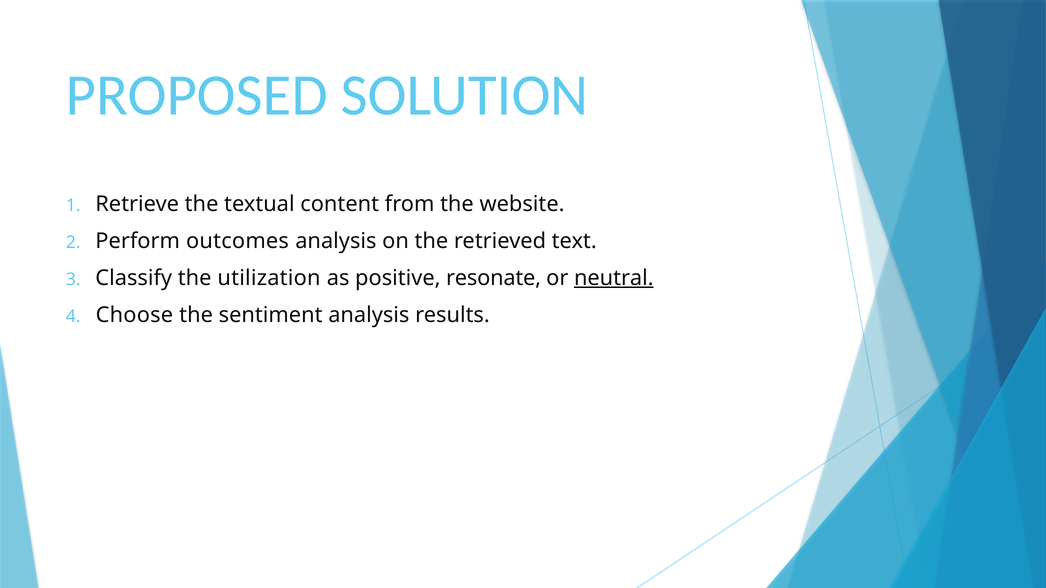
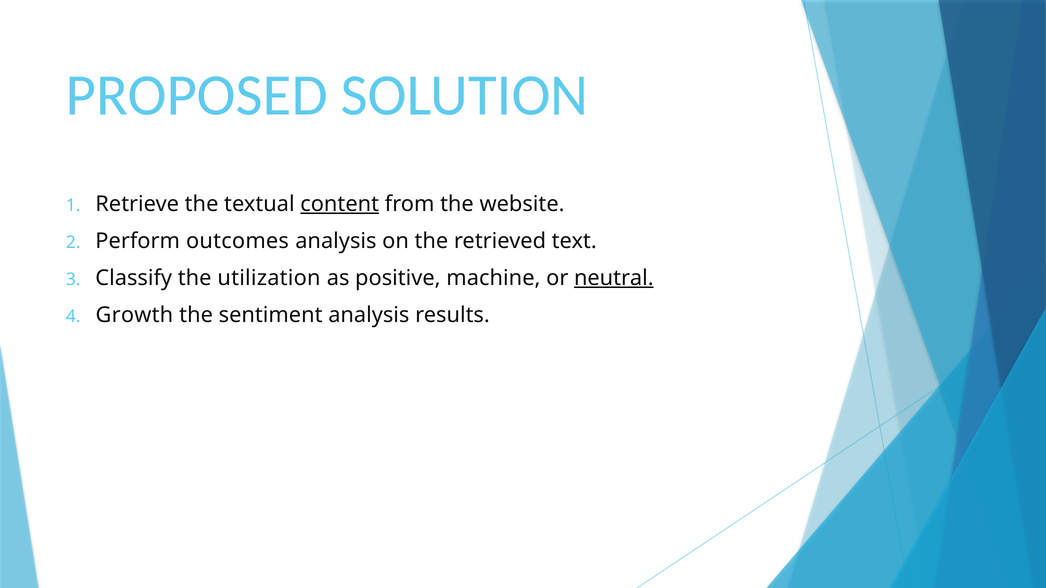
content underline: none -> present (340, 204)
resonate: resonate -> machine (493, 278)
Choose: Choose -> Growth (134, 315)
